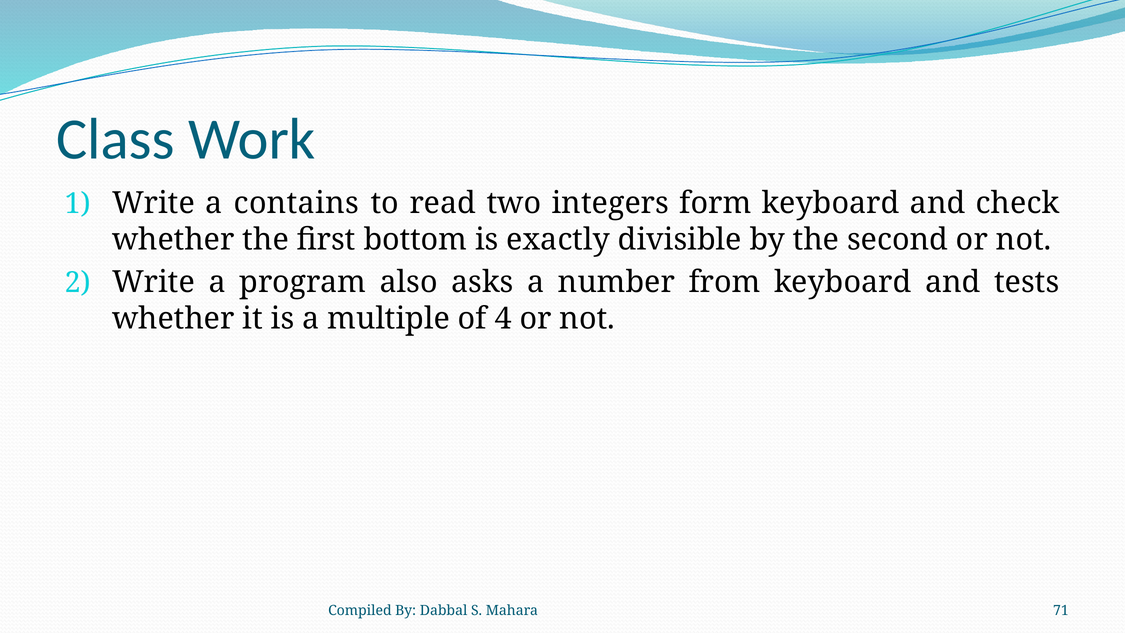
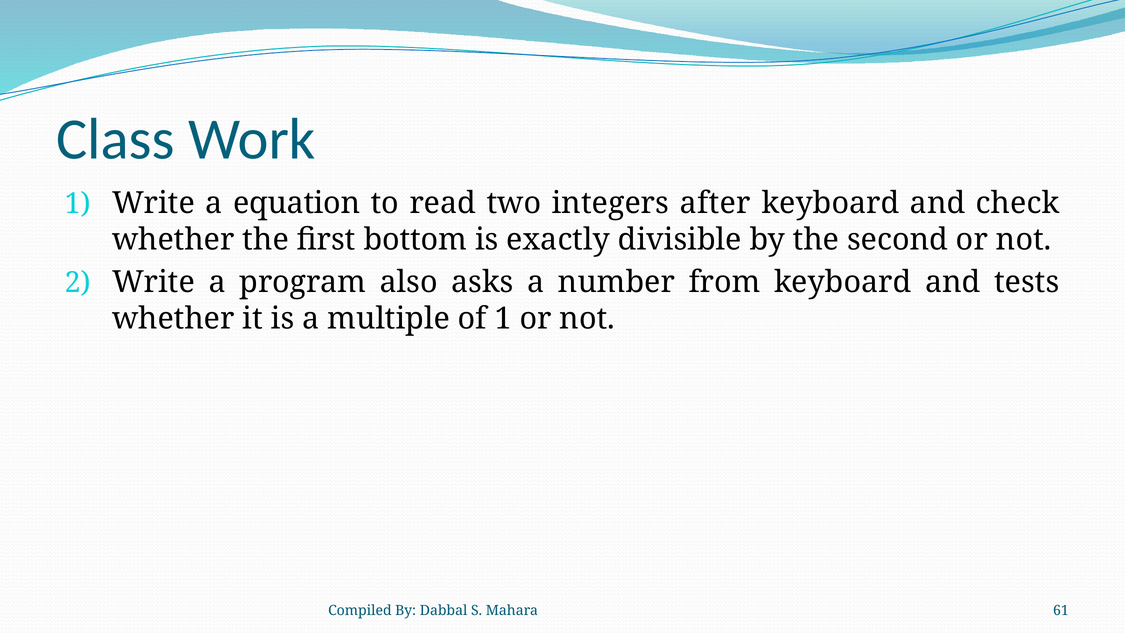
contains: contains -> equation (297, 203)
form: form -> after (715, 203)
of 4: 4 -> 1 (503, 319)
71: 71 -> 61 (1061, 610)
